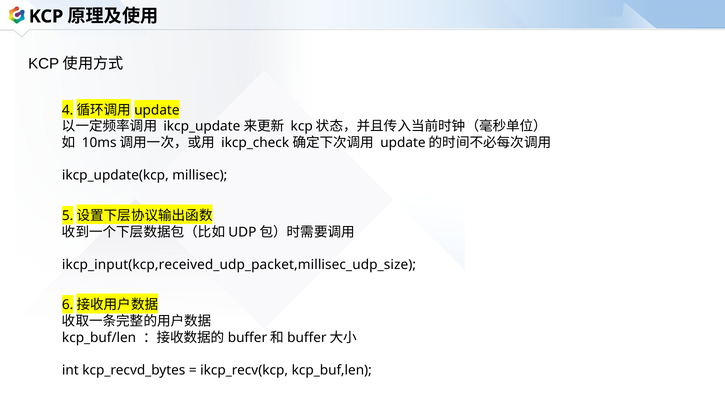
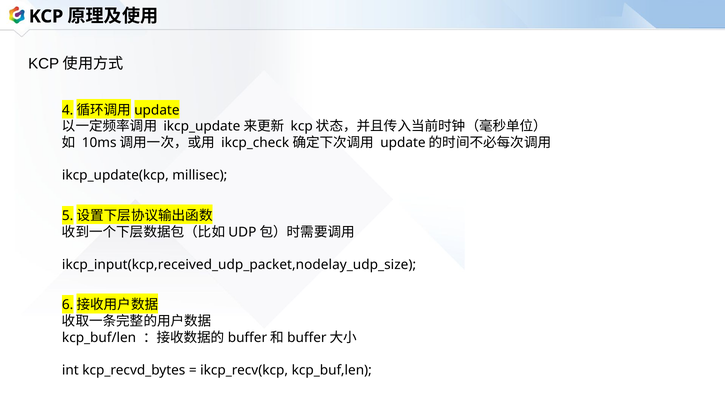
ikcp_input(kcp,received_udp_packet,millisec_udp_size: ikcp_input(kcp,received_udp_packet,millisec_udp_size -> ikcp_input(kcp,received_udp_packet,nodelay_udp_size (239, 265)
